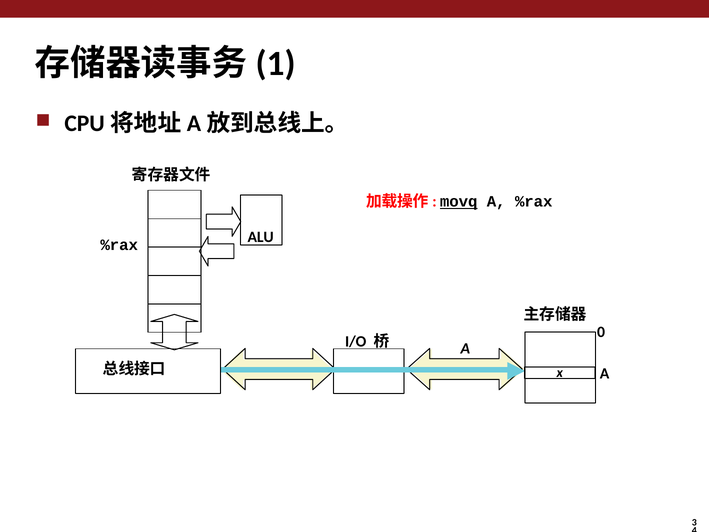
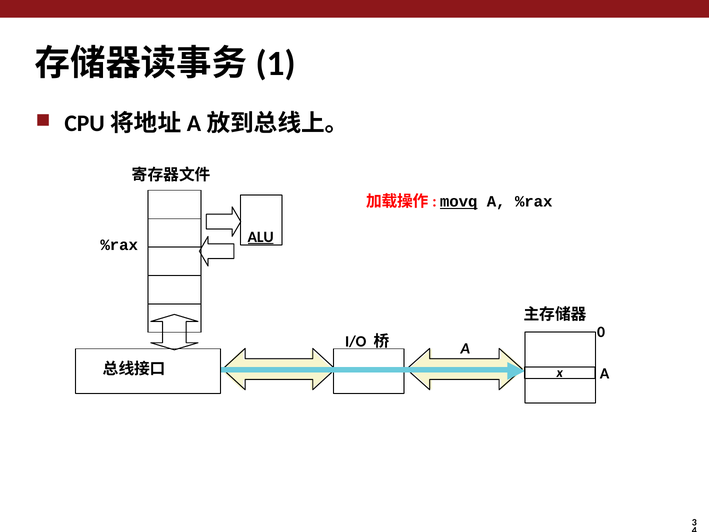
ALU underline: none -> present (261, 237)
